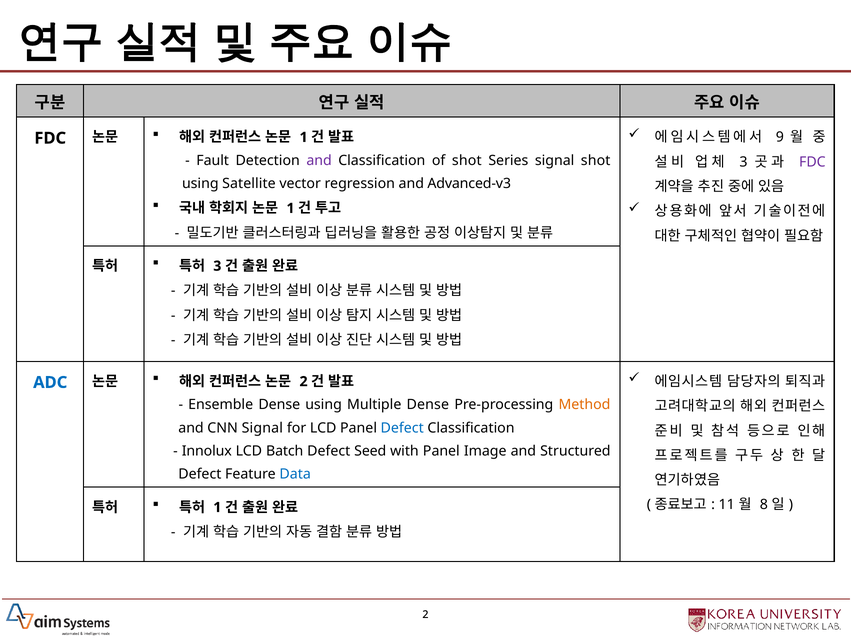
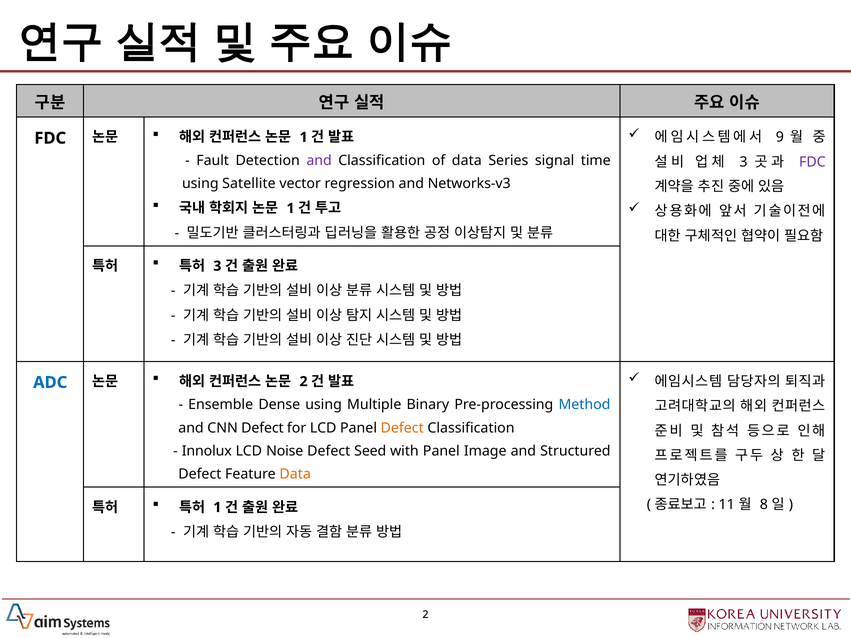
of shot: shot -> data (467, 160)
signal shot: shot -> time (596, 160)
Advanced-v3: Advanced-v3 -> Networks-v3 (469, 184)
Multiple Dense: Dense -> Binary (428, 405)
Method colour: orange -> blue (584, 405)
CNN Signal: Signal -> Defect (262, 428)
Defect colour: blue -> orange (402, 428)
Batch: Batch -> Noise (285, 451)
Data colour: blue -> orange (295, 474)
